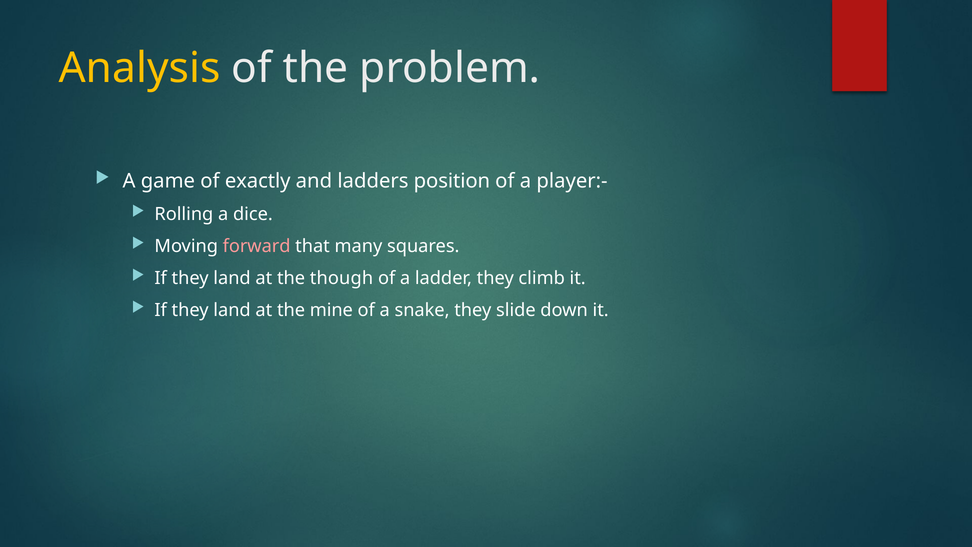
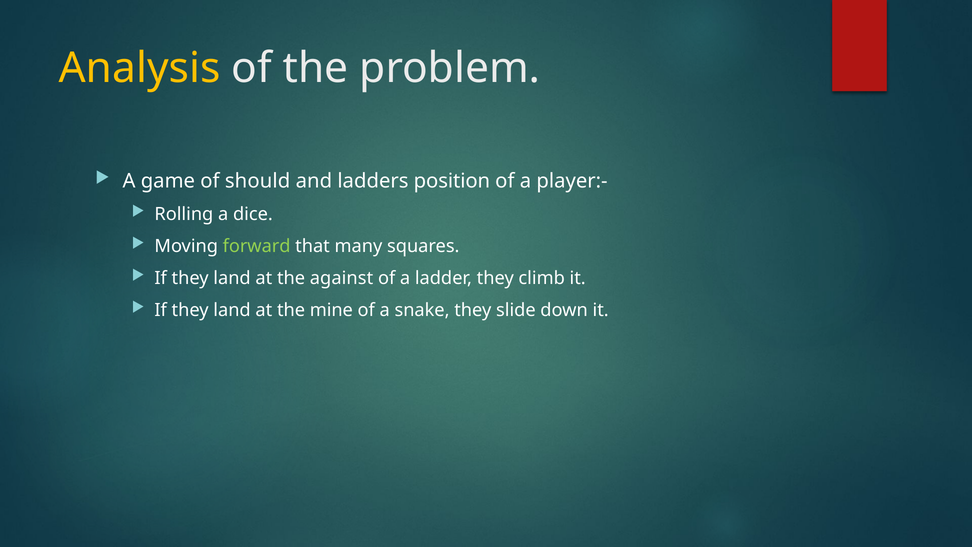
exactly: exactly -> should (258, 181)
forward colour: pink -> light green (257, 246)
though: though -> against (342, 278)
